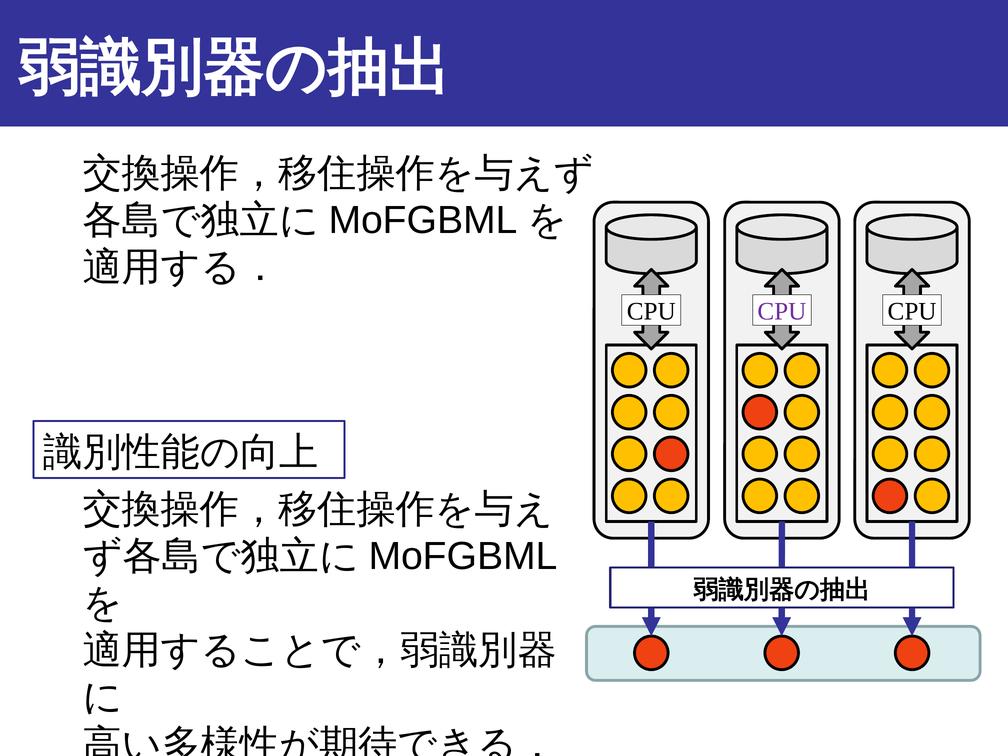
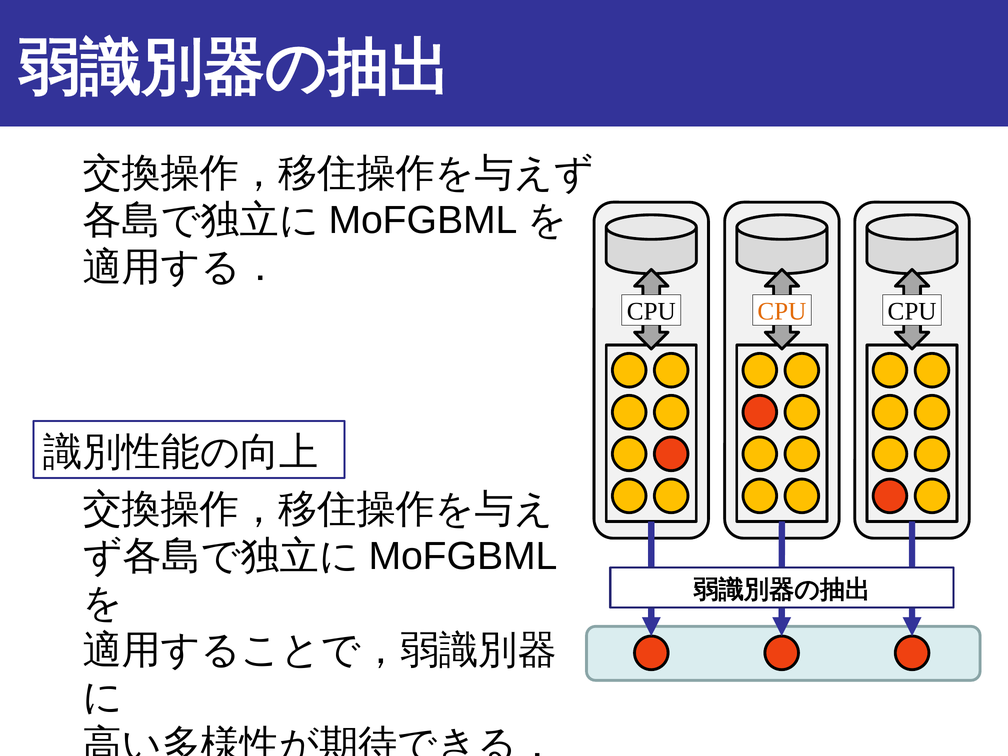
CPU colour: purple -> orange (782, 312)
